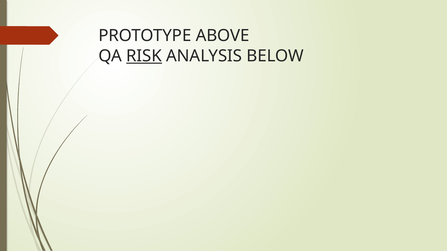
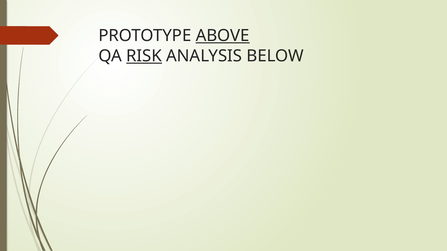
ABOVE underline: none -> present (223, 36)
